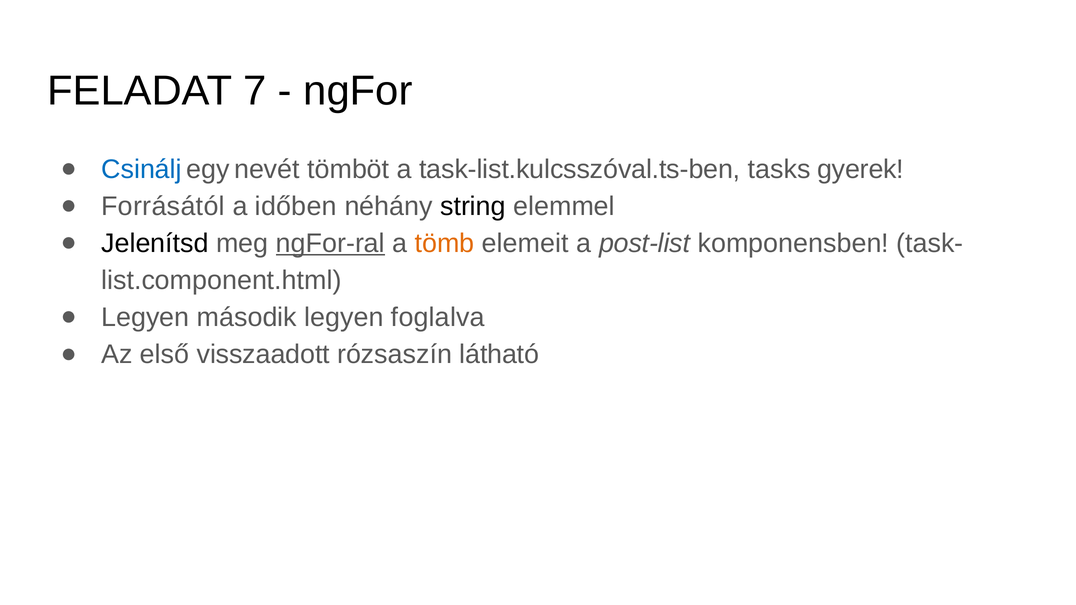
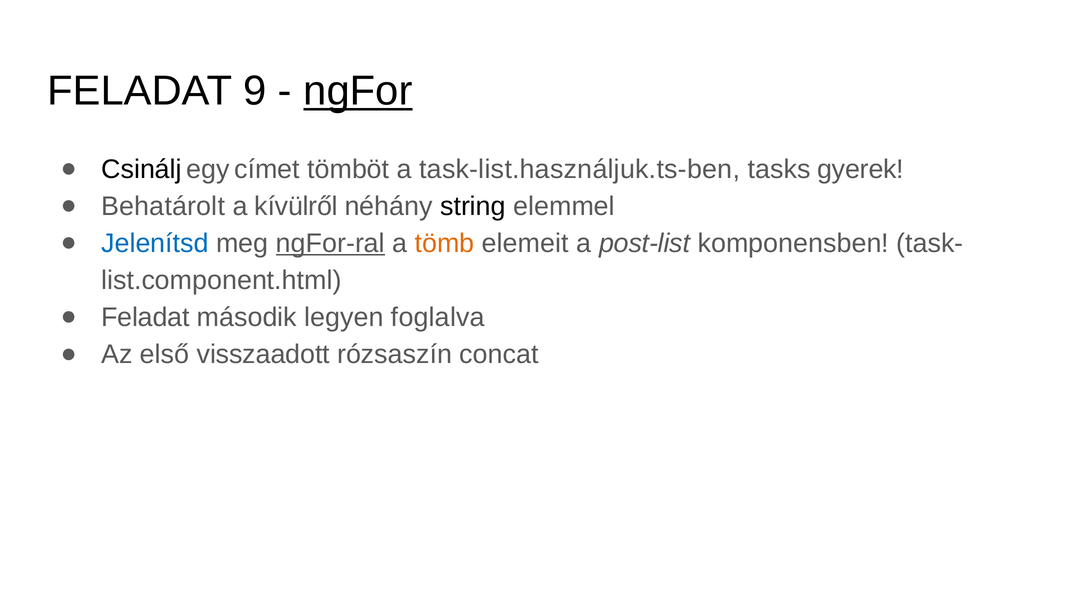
7: 7 -> 9 (255, 91)
ngFor underline: none -> present (358, 91)
Csinálj colour: blue -> black (142, 169)
nevét: nevét -> címet (267, 169)
task-list.kulcsszóval.ts-ben: task-list.kulcsszóval.ts-ben -> task-list.használjuk.ts-ben (580, 169)
Forrásától: Forrásától -> Behatárolt (163, 206)
időben: időben -> kívülről (296, 206)
Jelenítsd colour: black -> blue (155, 243)
Legyen: Legyen -> Feladat (145, 318)
látható: látható -> concat (499, 355)
